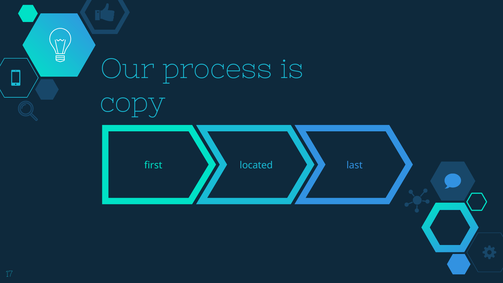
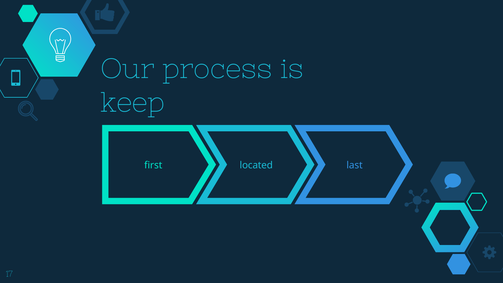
copy: copy -> keep (133, 102)
